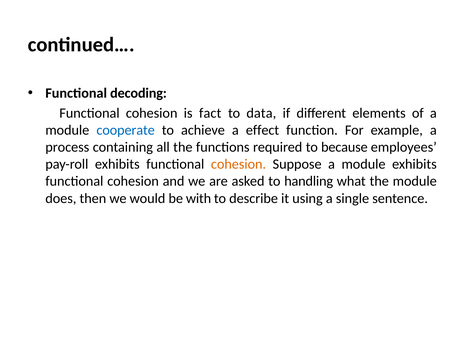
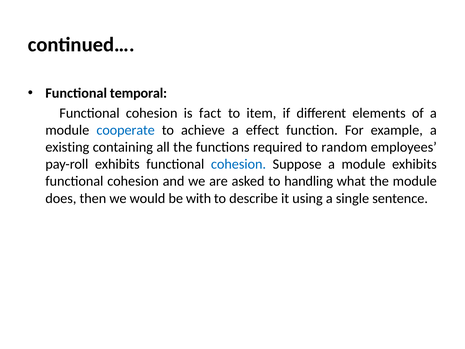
decoding: decoding -> temporal (138, 93)
data: data -> item (261, 113)
process: process -> existing (67, 147)
because: because -> random (344, 147)
cohesion colour: orange -> blue (239, 164)
